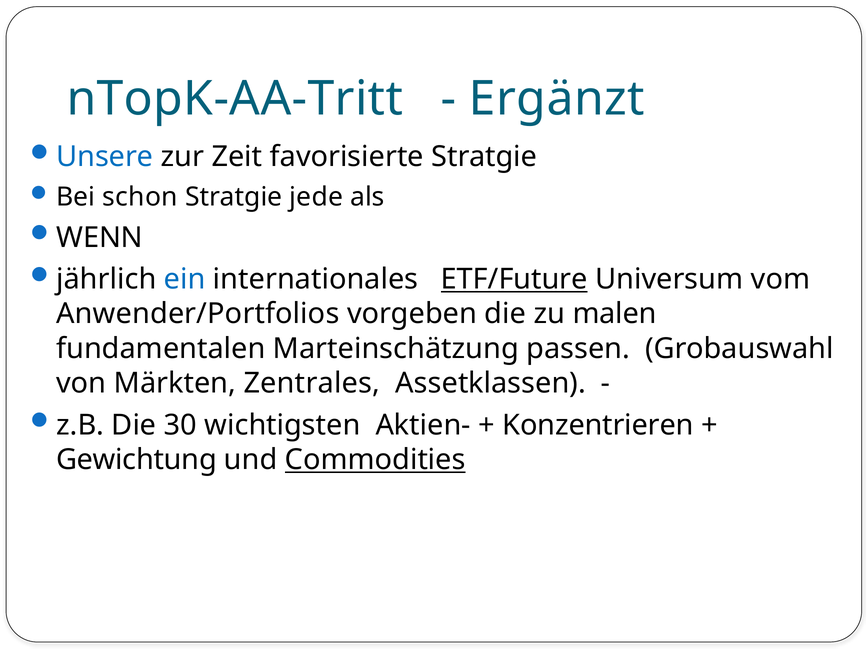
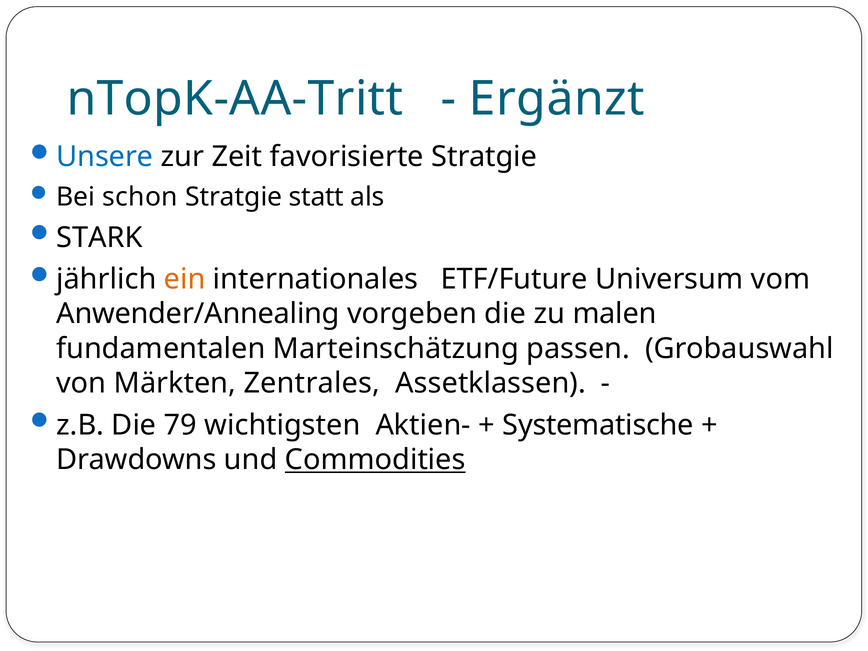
jede: jede -> statt (316, 197)
WENN: WENN -> STARK (100, 237)
ein colour: blue -> orange (185, 279)
ETF/Future underline: present -> none (514, 279)
Anwender/Portfolios: Anwender/Portfolios -> Anwender/Annealing (198, 314)
30: 30 -> 79 (180, 425)
Konzentrieren: Konzentrieren -> Systematische (598, 425)
Gewichtung: Gewichtung -> Drawdowns (136, 460)
